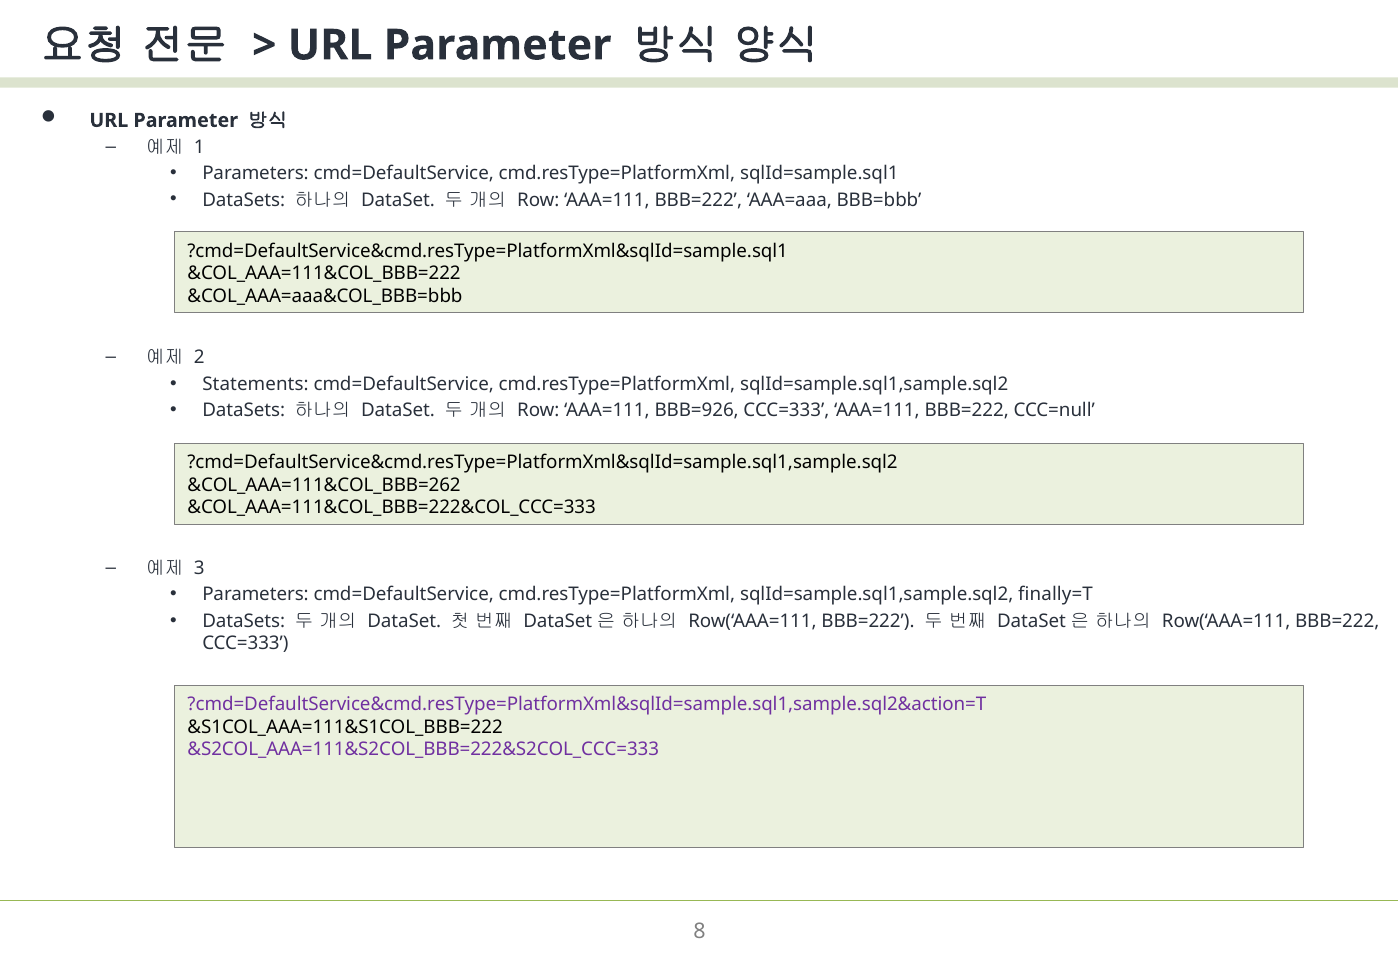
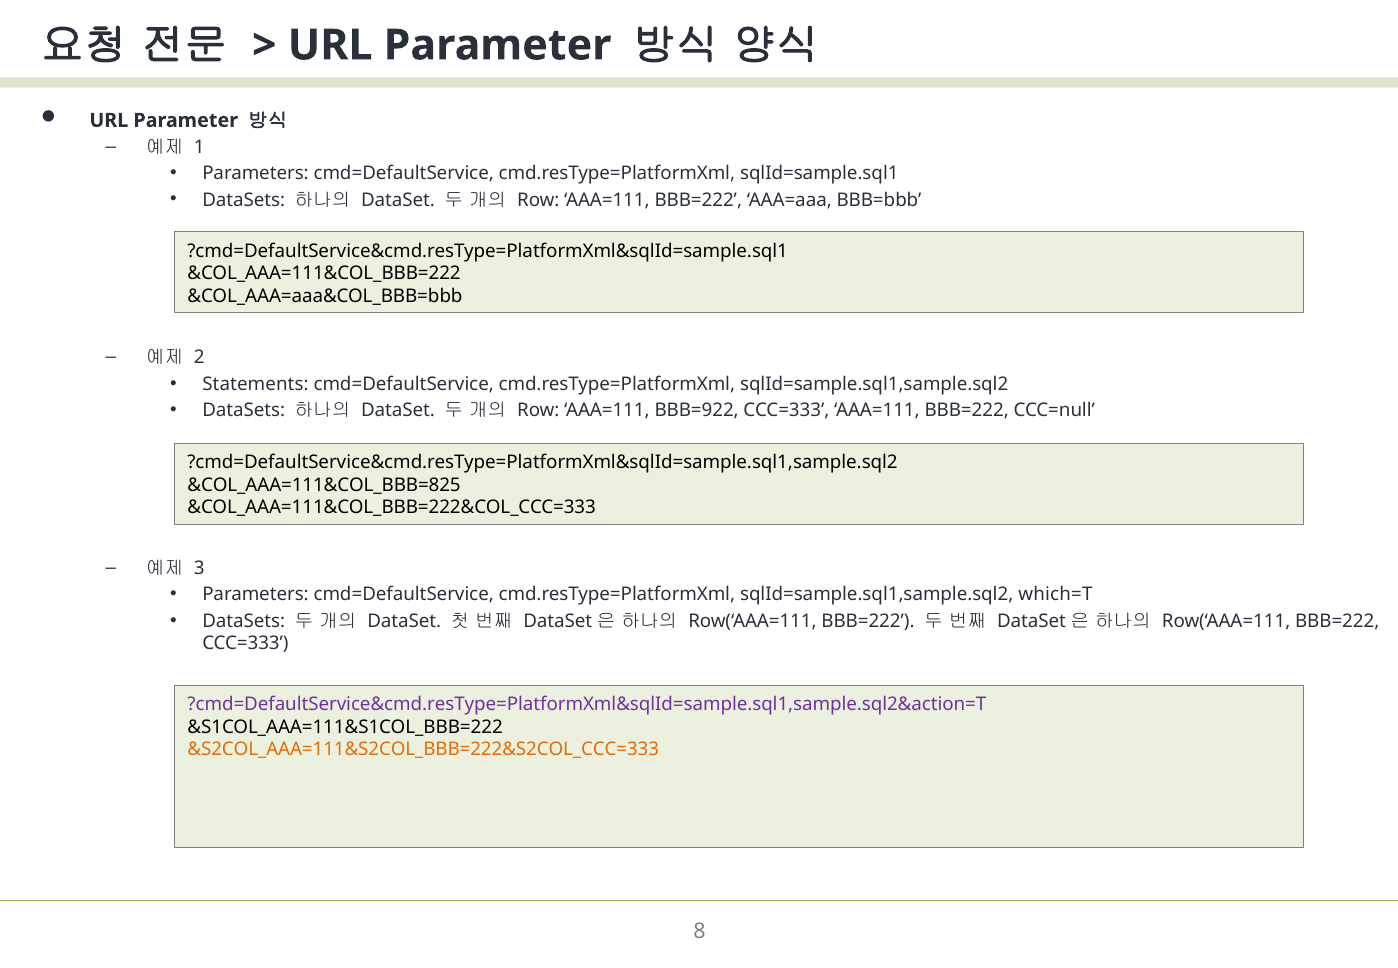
BBB=926: BBB=926 -> BBB=922 (697, 410)
&COL_AAA=111&COL_BBB=262: &COL_AAA=111&COL_BBB=262 -> &COL_AAA=111&COL_BBB=825 (324, 485)
finally=T: finally=T -> which=T (1055, 595)
&S2COL_AAA=111&S2COL_BBB=222&S2COL_CCC=333 colour: purple -> orange (423, 750)
